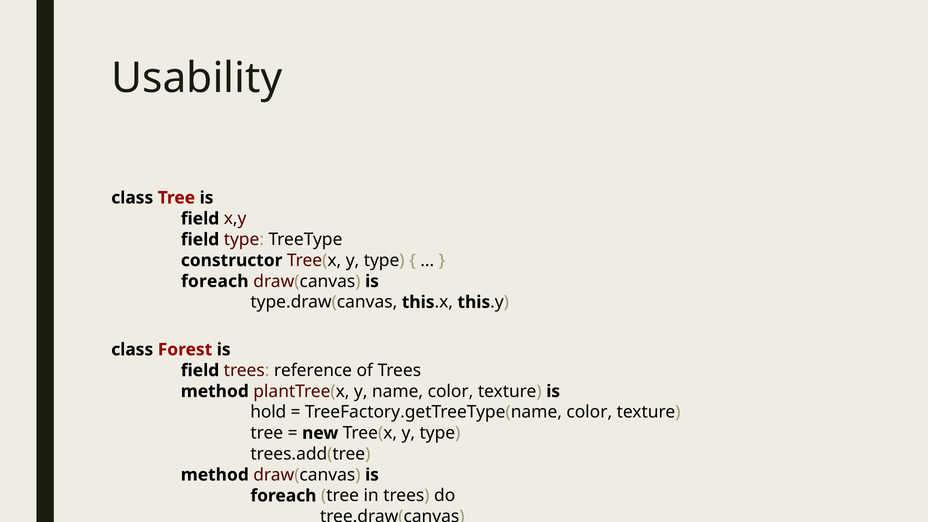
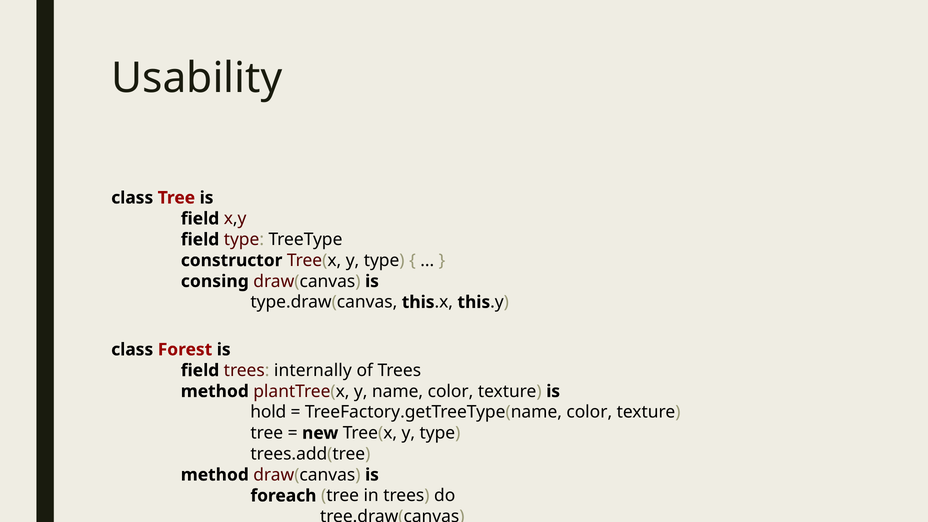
foreach: foreach -> consing (215, 281)
reference: reference -> internally (313, 370)
